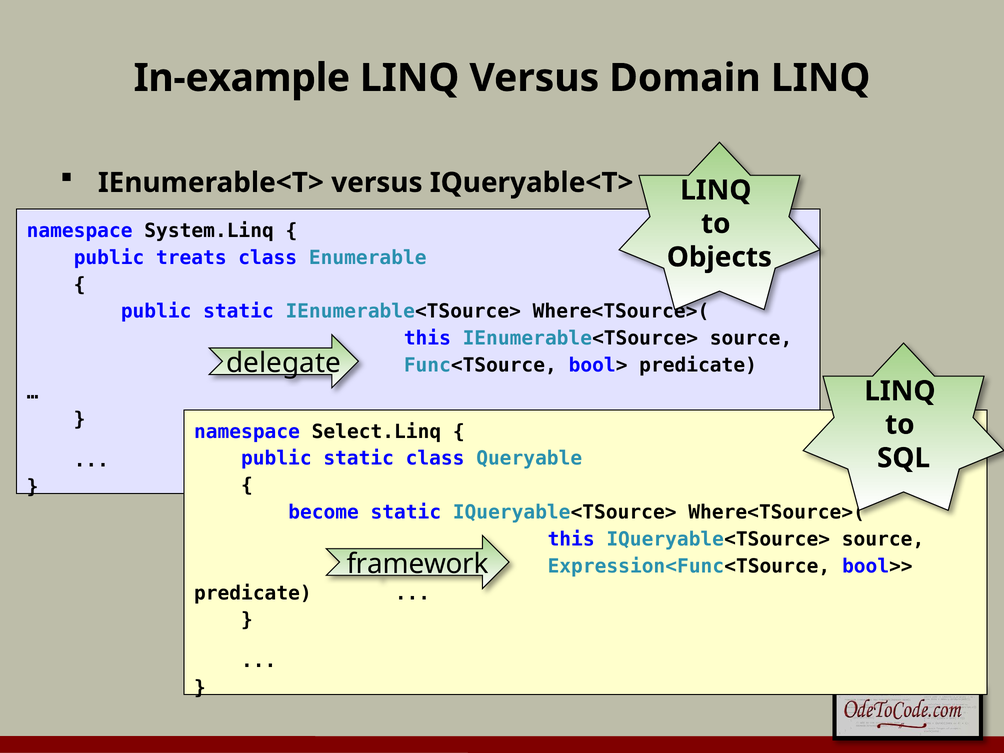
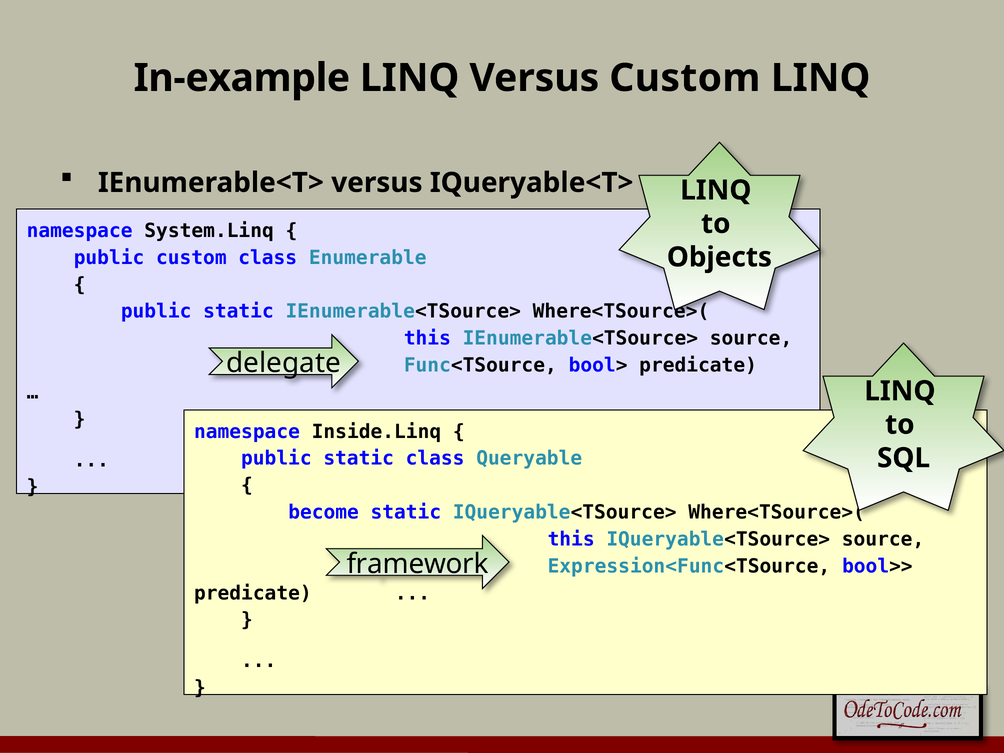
Versus Domain: Domain -> Custom (685, 78)
public treats: treats -> custom (191, 258)
Select.Linq: Select.Linq -> Inside.Linq (376, 432)
